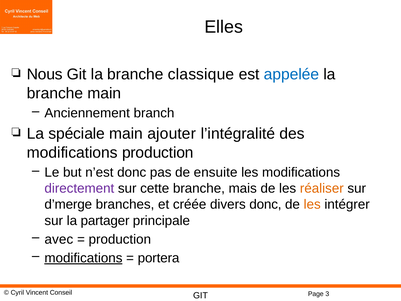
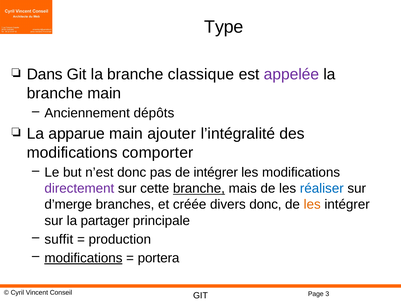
Elles: Elles -> Type (224, 27)
Nous: Nous -> Dans (45, 74)
appelée colour: blue -> purple (292, 74)
branch: branch -> dépôts (154, 113)
spéciale: spéciale -> apparue (77, 134)
modifications production: production -> comporter (158, 152)
de ensuite: ensuite -> intégrer (216, 172)
branche underline: none -> present (199, 188)
réaliser colour: orange -> blue (322, 188)
avec: avec -> suffit (59, 239)
